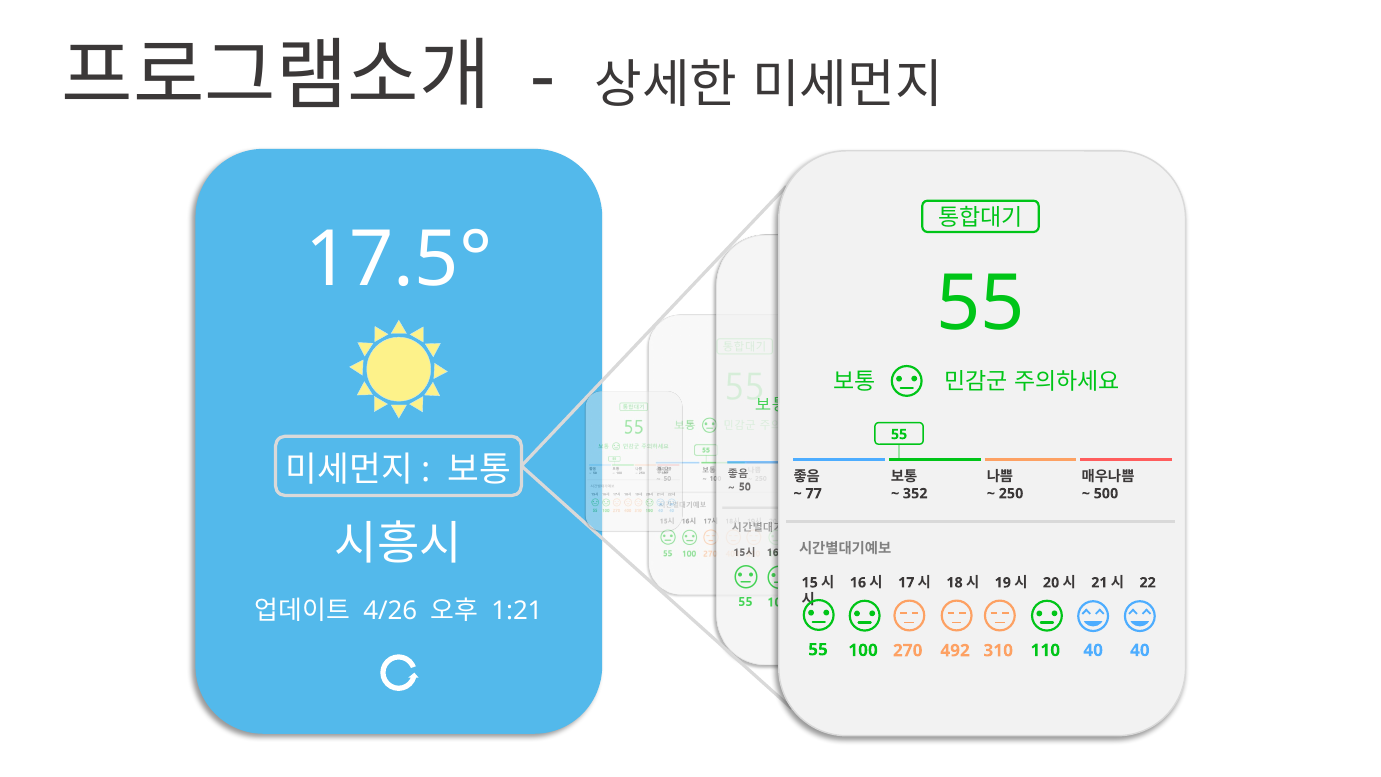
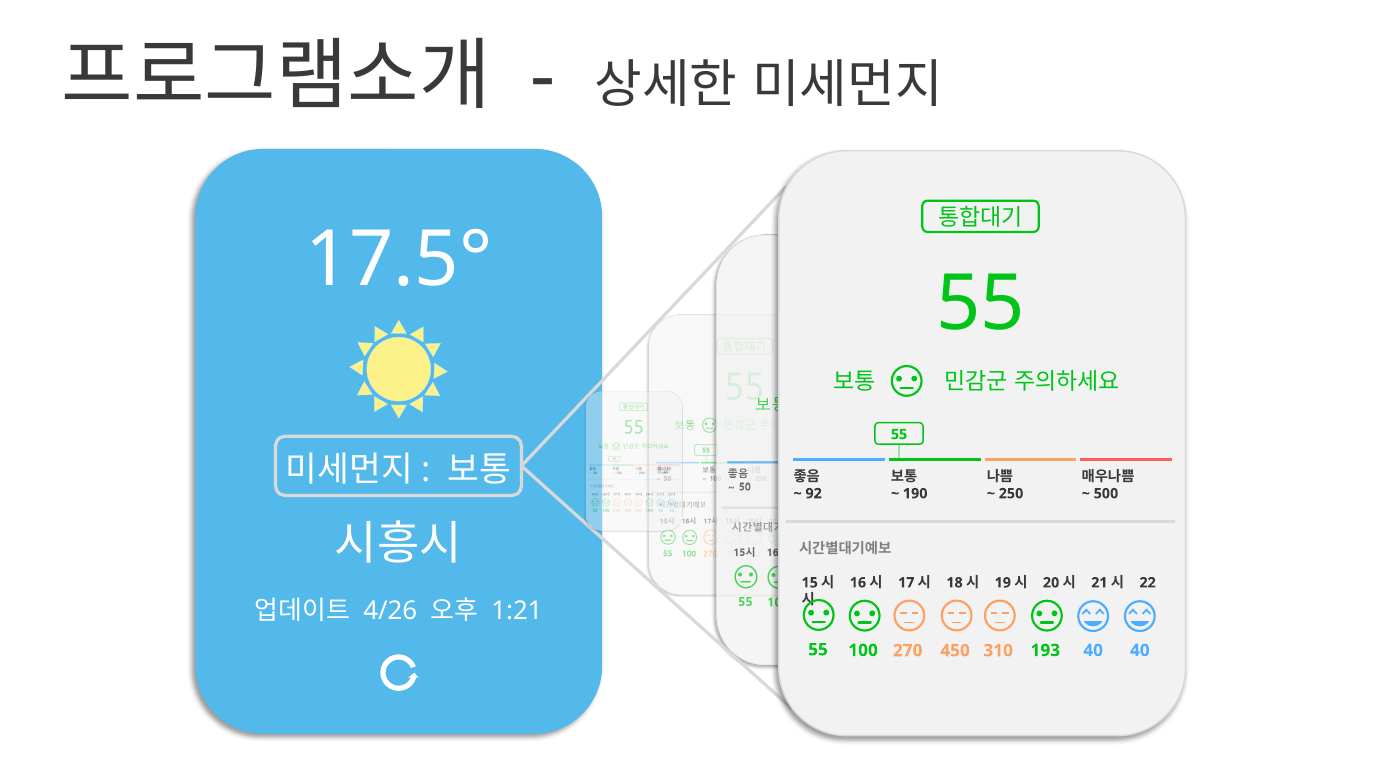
77: 77 -> 92 (814, 493)
352: 352 -> 190 (915, 493)
492: 492 -> 450 (955, 650)
110: 110 -> 193 (1045, 650)
